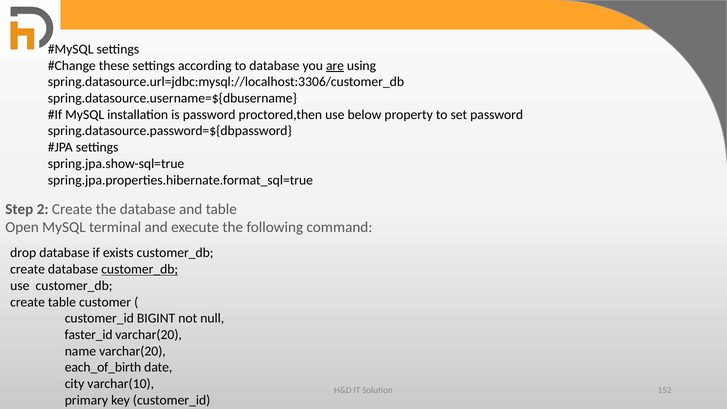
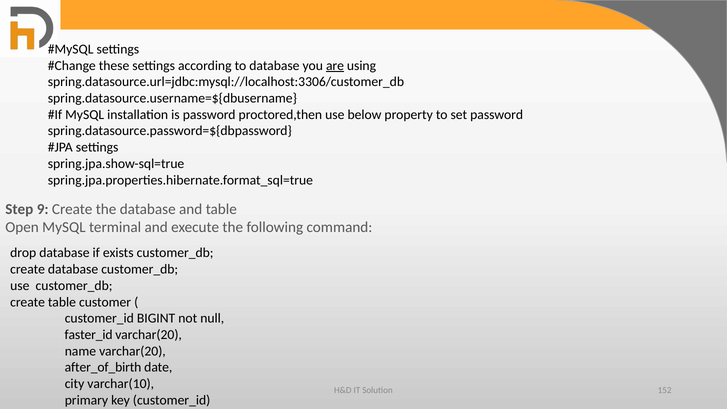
2: 2 -> 9 (43, 209)
customer_db underline: present -> none (140, 269)
each_of_birth: each_of_birth -> after_of_birth (103, 367)
